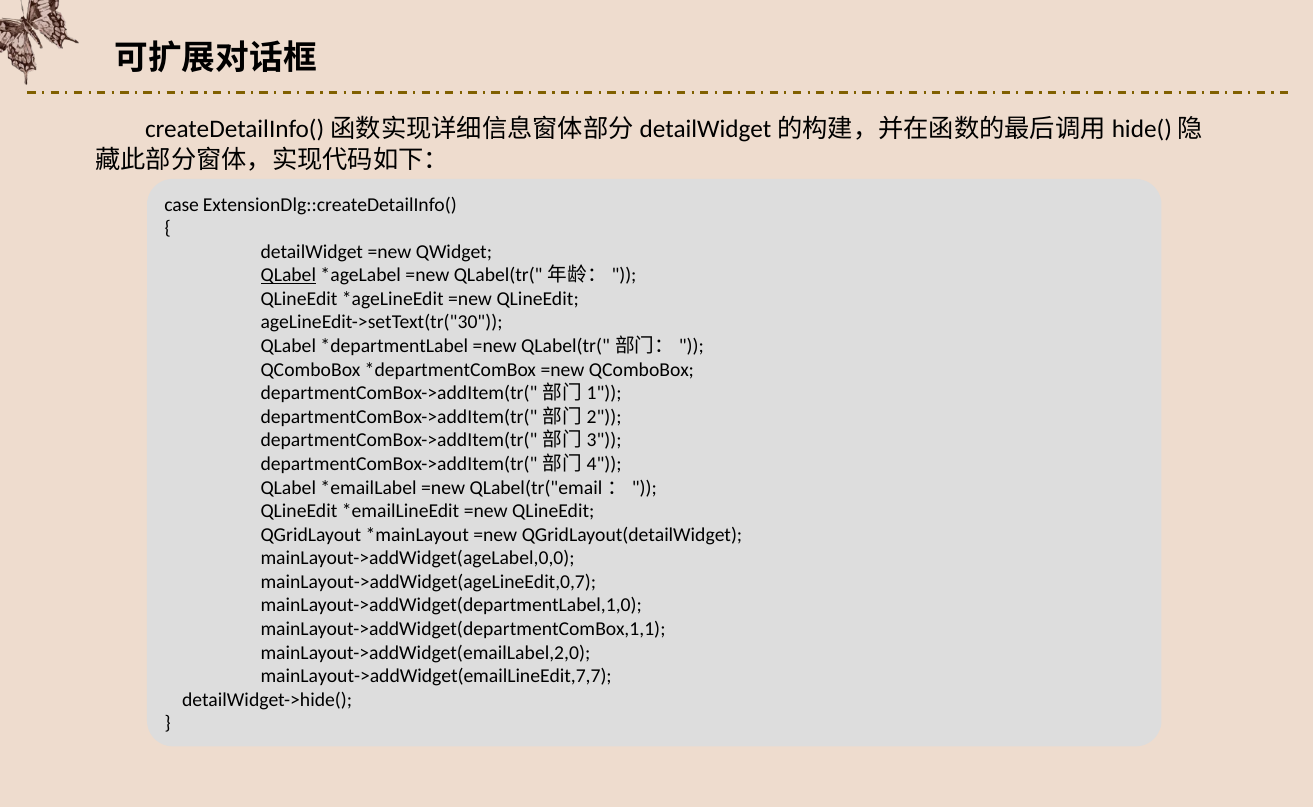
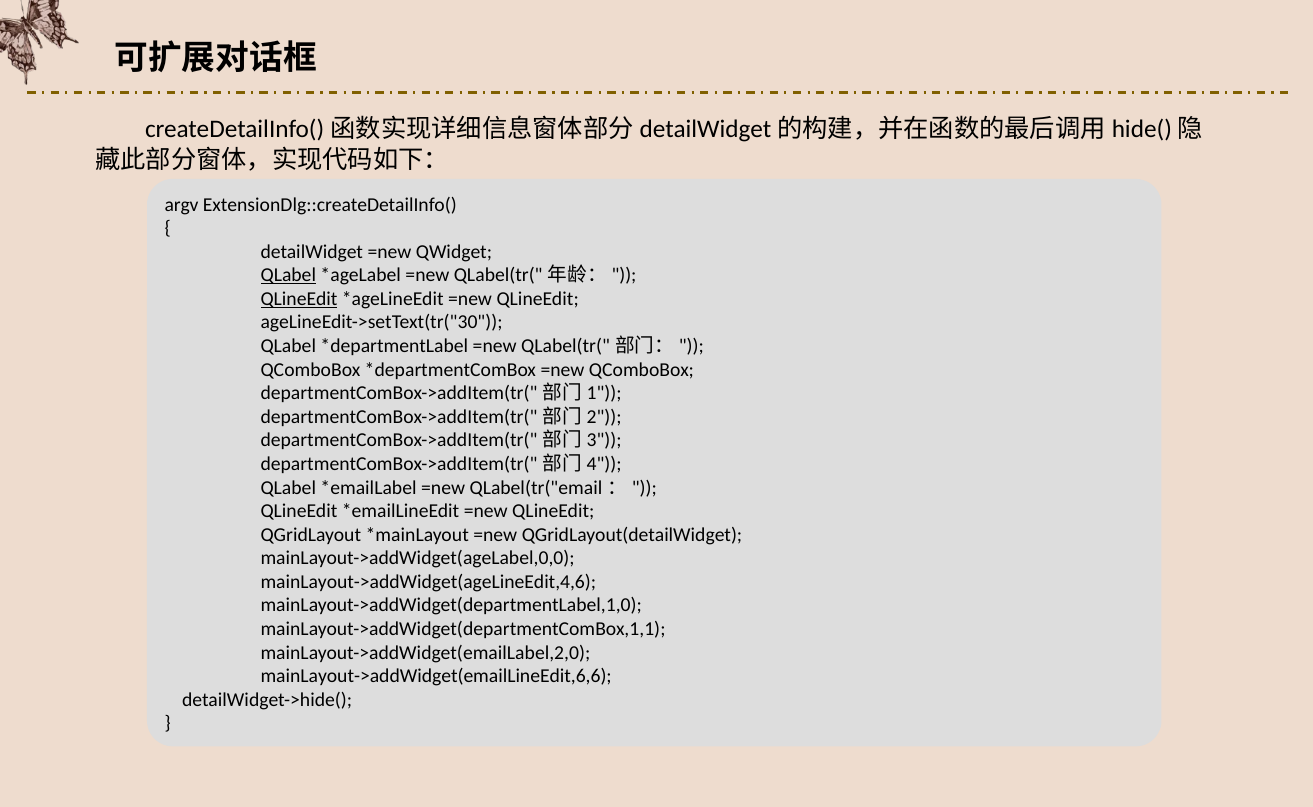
case: case -> argv (182, 205)
QLineEdit underline: none -> present (299, 299)
mainLayout->addWidget(ageLineEdit,0,7: mainLayout->addWidget(ageLineEdit,0,7 -> mainLayout->addWidget(ageLineEdit,4,6 (428, 582)
mainLayout->addWidget(emailLineEdit,7,7: mainLayout->addWidget(emailLineEdit,7,7 -> mainLayout->addWidget(emailLineEdit,6,6 (436, 677)
